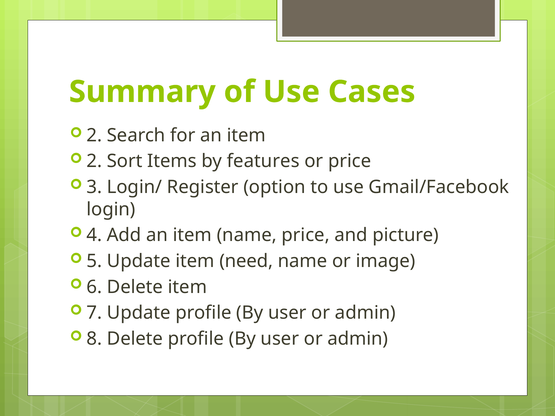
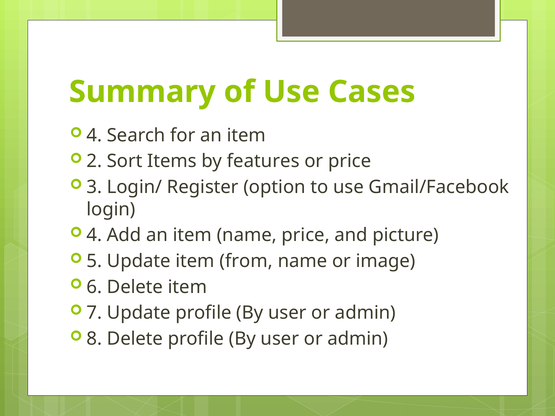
2: 2 -> 4 (94, 135)
need: need -> from (246, 261)
